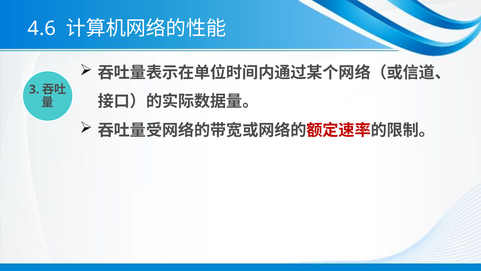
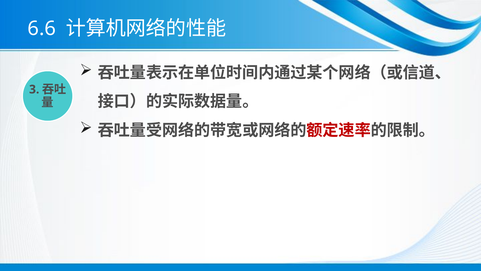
4.6: 4.6 -> 6.6 (42, 28)
